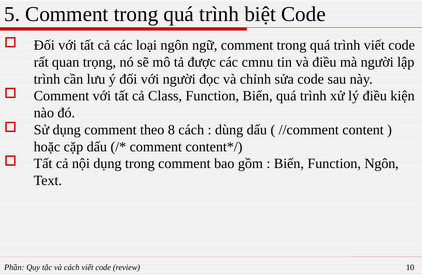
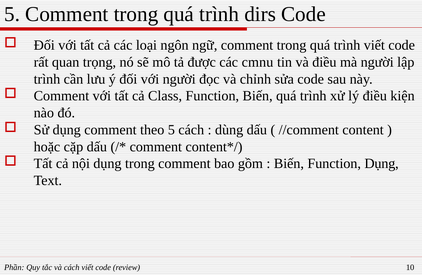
biệt: biệt -> dirs (260, 14)
theo 8: 8 -> 5 (171, 129)
Function Ngôn: Ngôn -> Dụng (382, 163)
